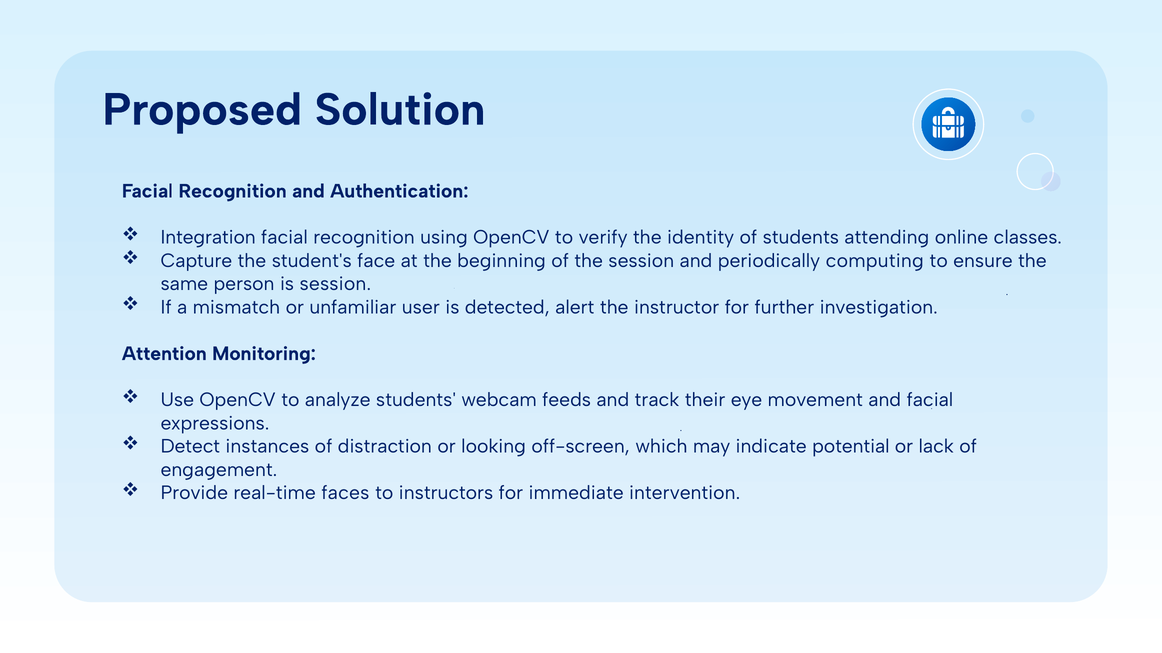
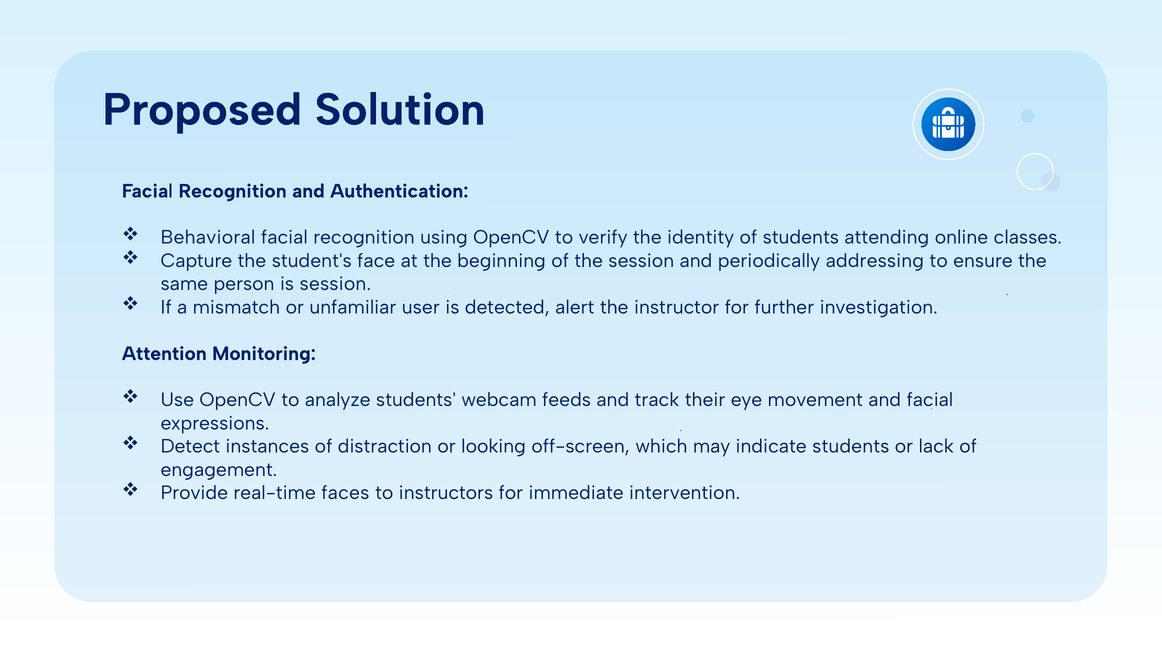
Integration: Integration -> Behavioral (208, 238)
computing: computing -> addressing (875, 261)
indicate potential: potential -> students (851, 447)
